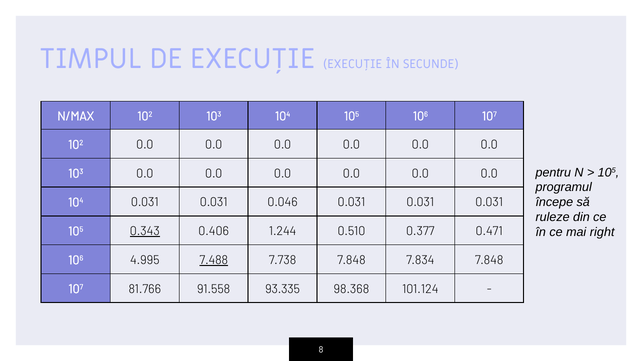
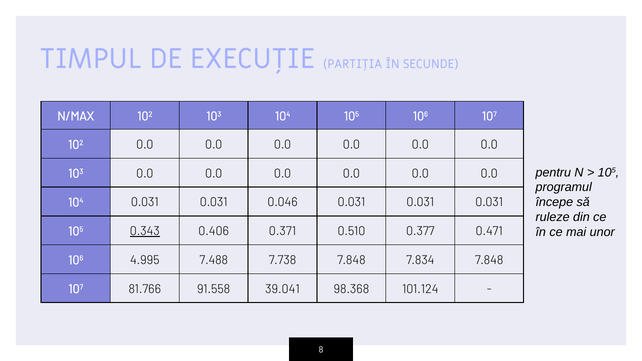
EXECUȚIE EXECUȚIE: EXECUȚIE -> PARTIȚIA (352, 64)
1.244: 1.244 -> 0.371 (282, 231)
right: right -> unor (602, 232)
7.488 underline: present -> none (214, 260)
93.335: 93.335 -> 39.041 (282, 289)
